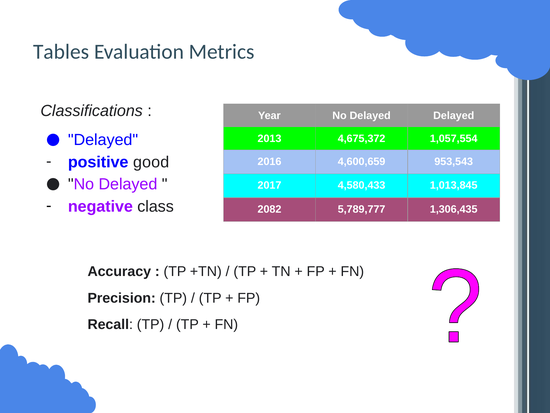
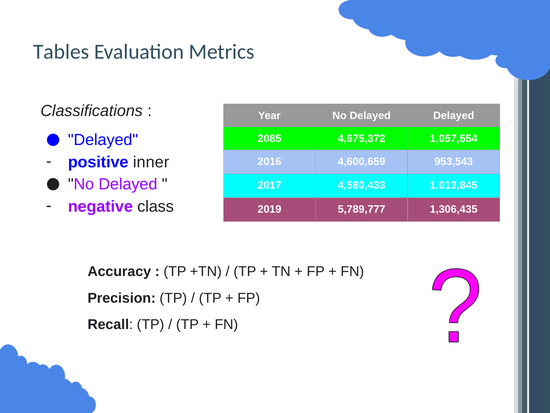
2013: 2013 -> 2085 (269, 138)
good: good -> inner (151, 162)
2082: 2082 -> 2019 (269, 209)
